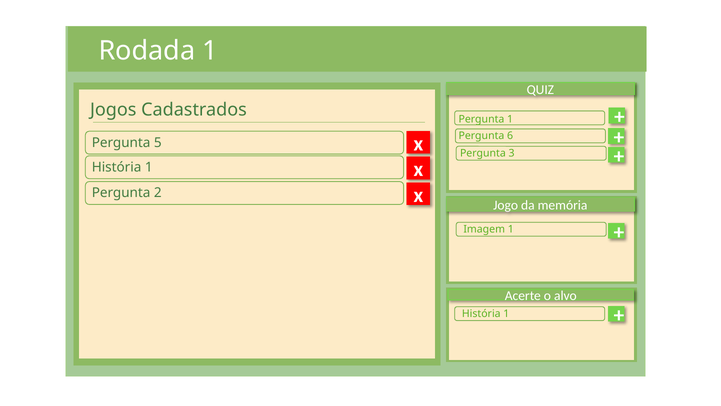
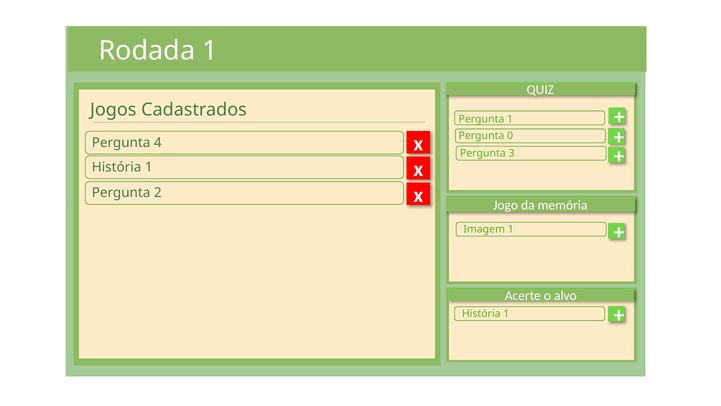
6: 6 -> 0 (510, 136)
5: 5 -> 4 (158, 143)
